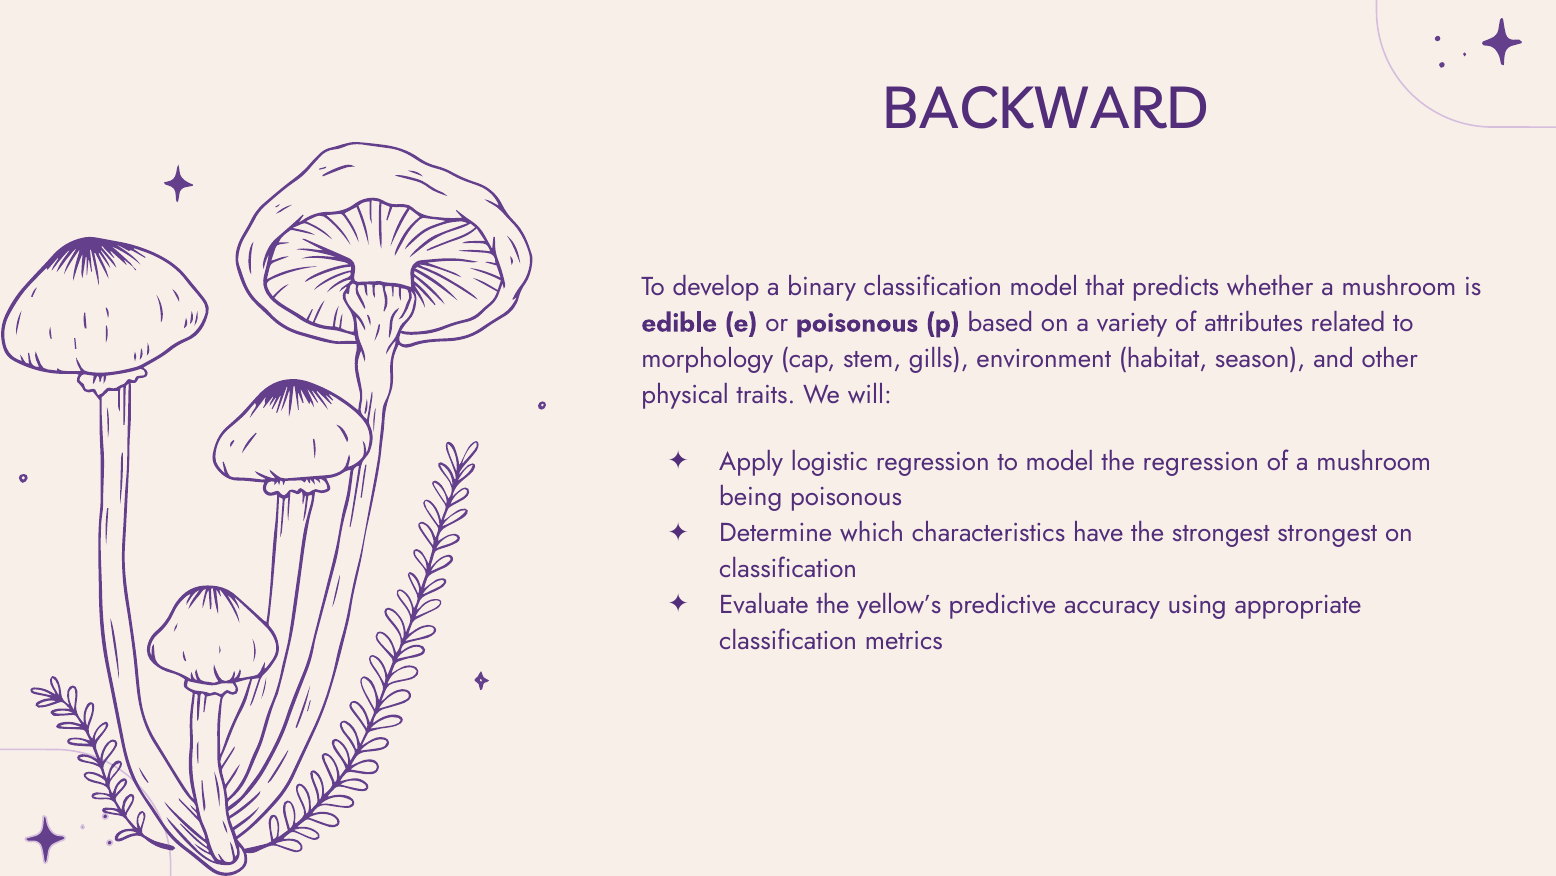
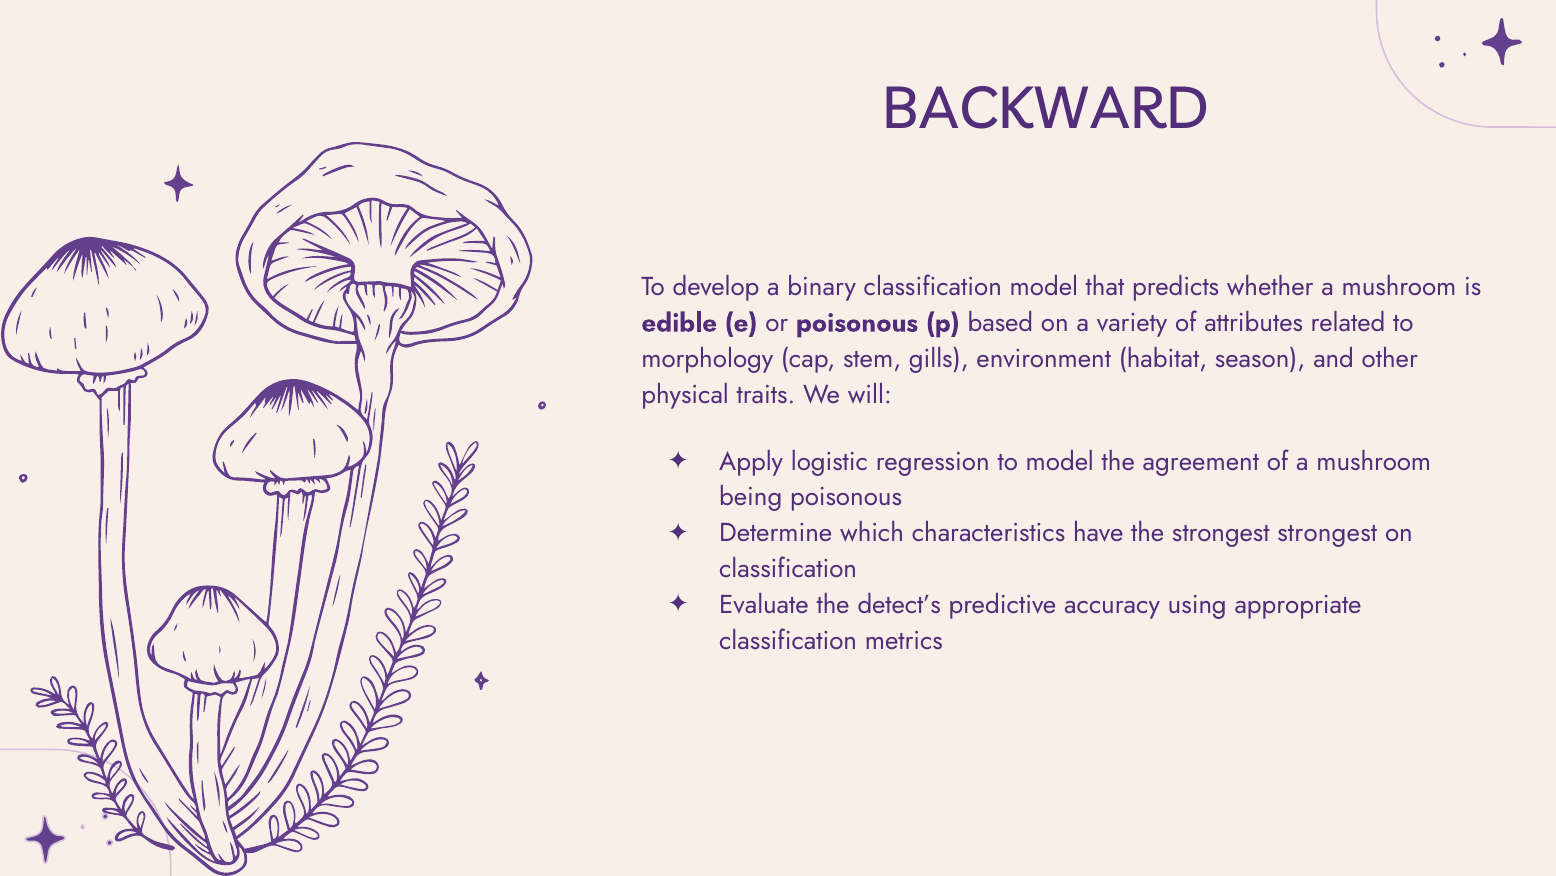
the regression: regression -> agreement (1201, 461)
yellow’s: yellow’s -> detect’s (899, 604)
